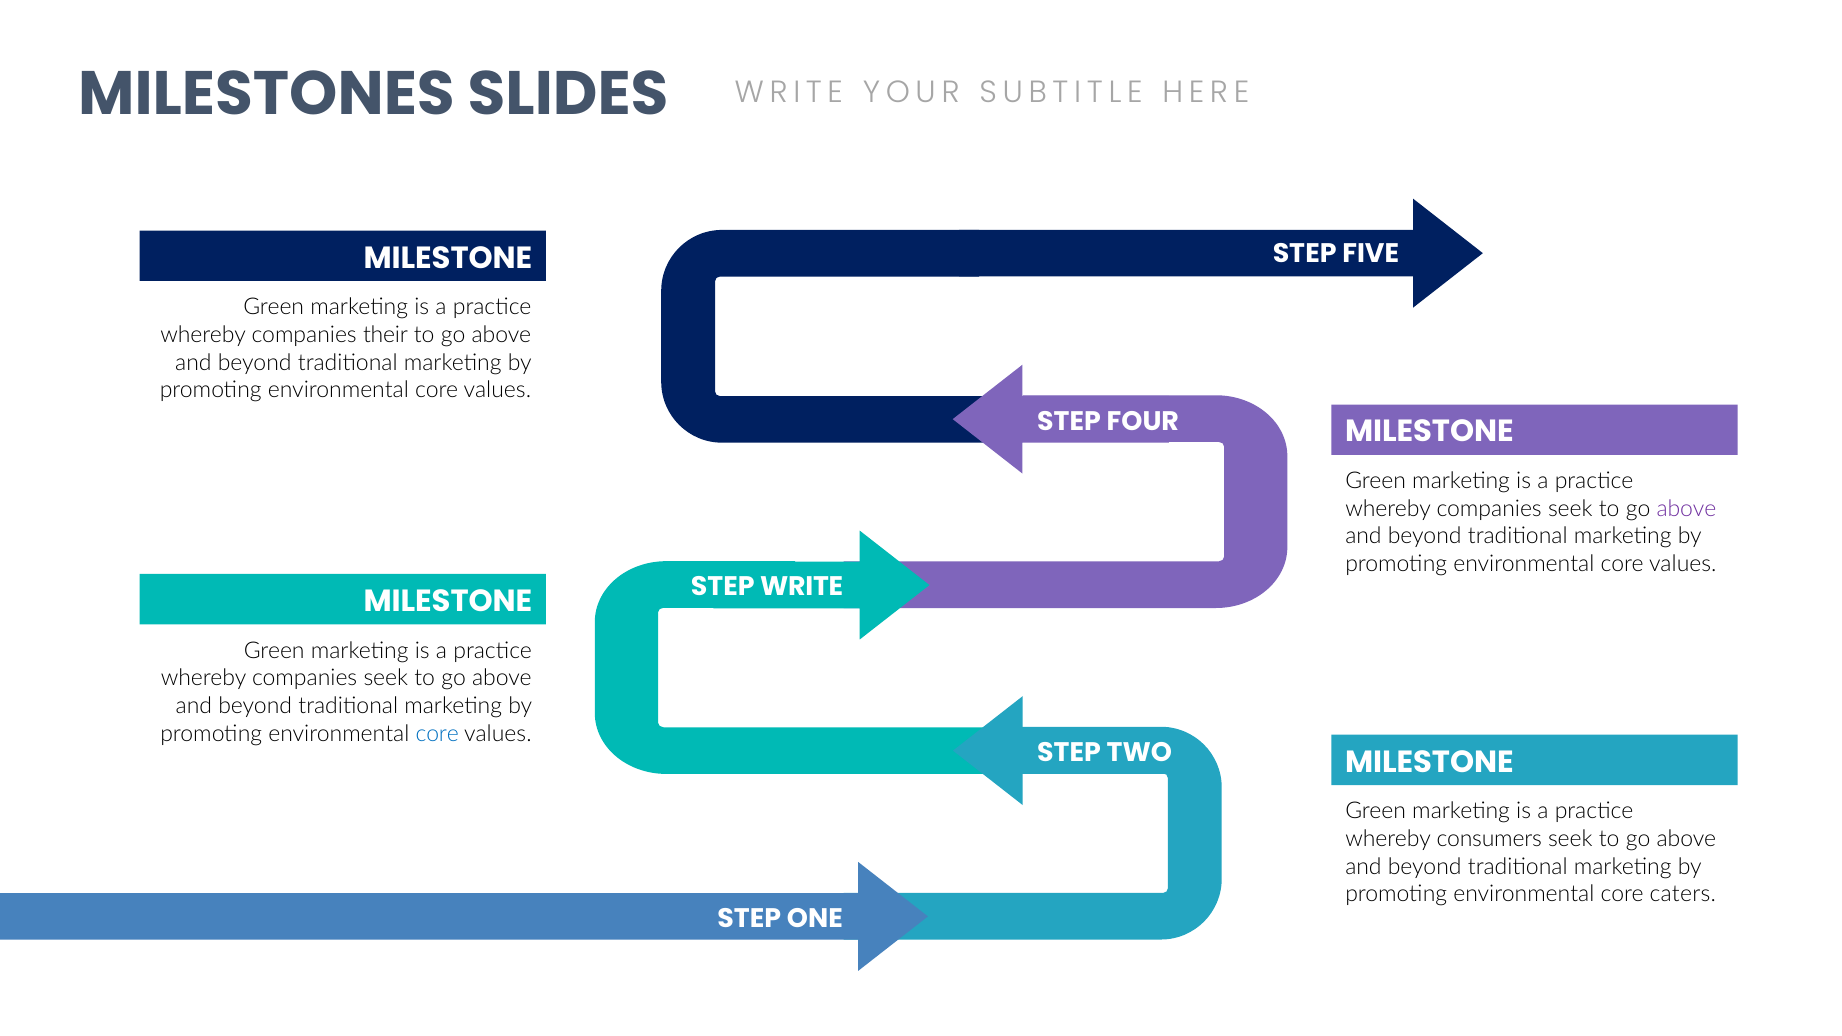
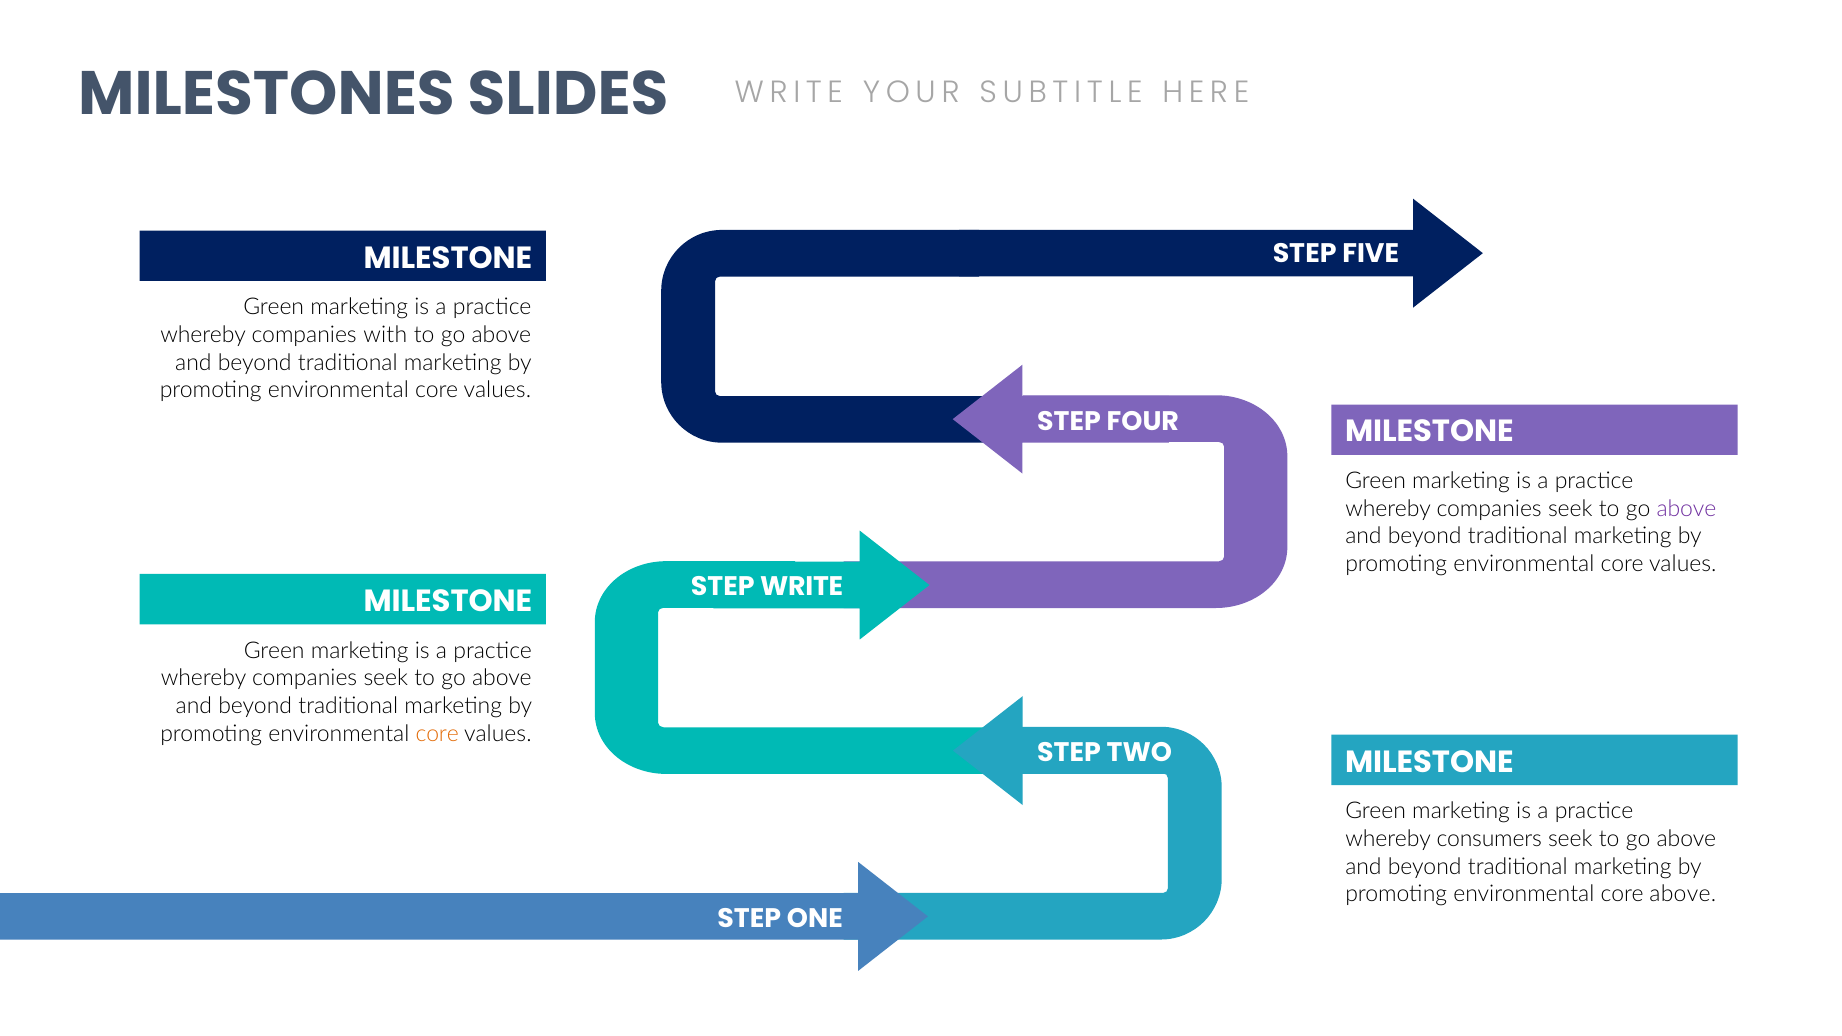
their: their -> with (385, 335)
core colour: blue -> orange (437, 734)
core caters: caters -> above (1683, 894)
